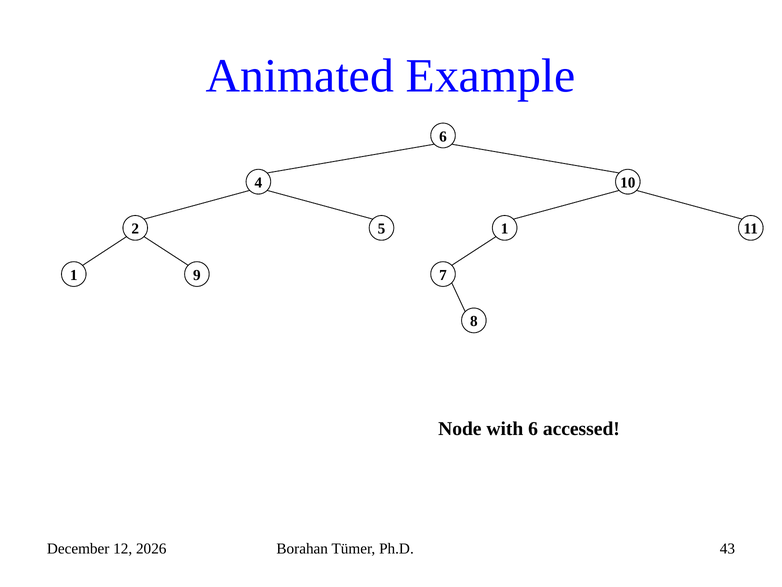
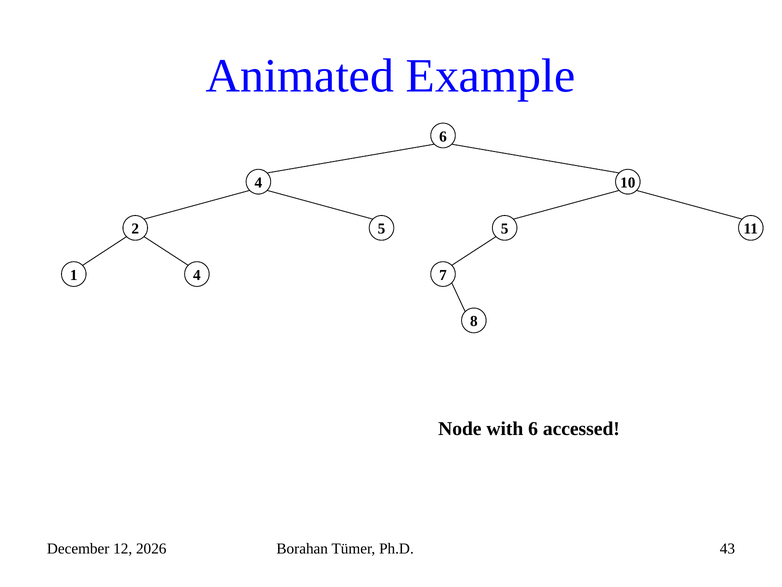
5 1: 1 -> 5 (505, 229)
1 9: 9 -> 4 (197, 275)
